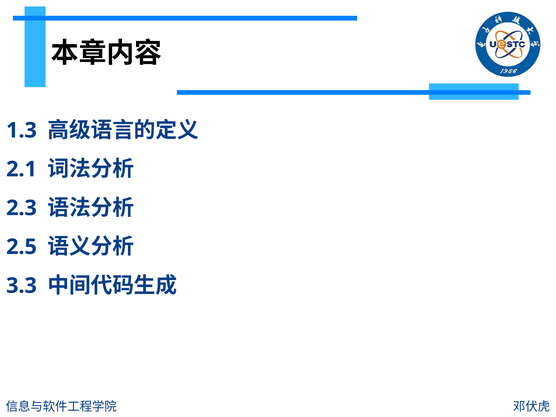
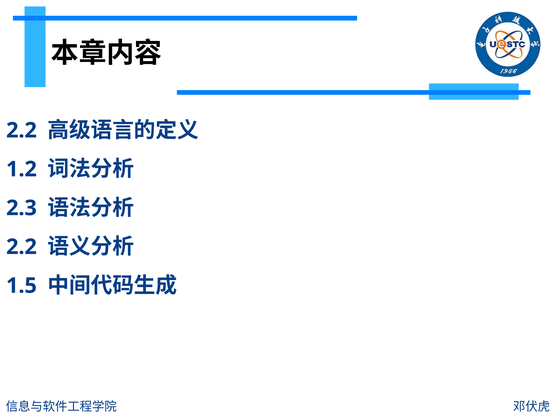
1.3: 1.3 -> 2.2 (22, 130)
2.1: 2.1 -> 1.2 (22, 169)
2.5: 2.5 -> 2.2 (22, 247)
3.3: 3.3 -> 1.5 (22, 286)
